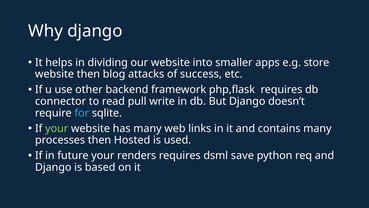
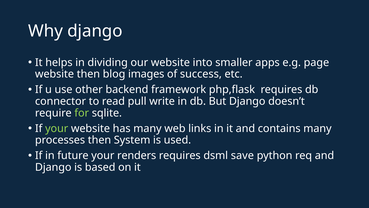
store: store -> page (316, 62)
attacks: attacks -> images (146, 74)
for colour: light blue -> light green (82, 113)
Hosted: Hosted -> System (132, 140)
